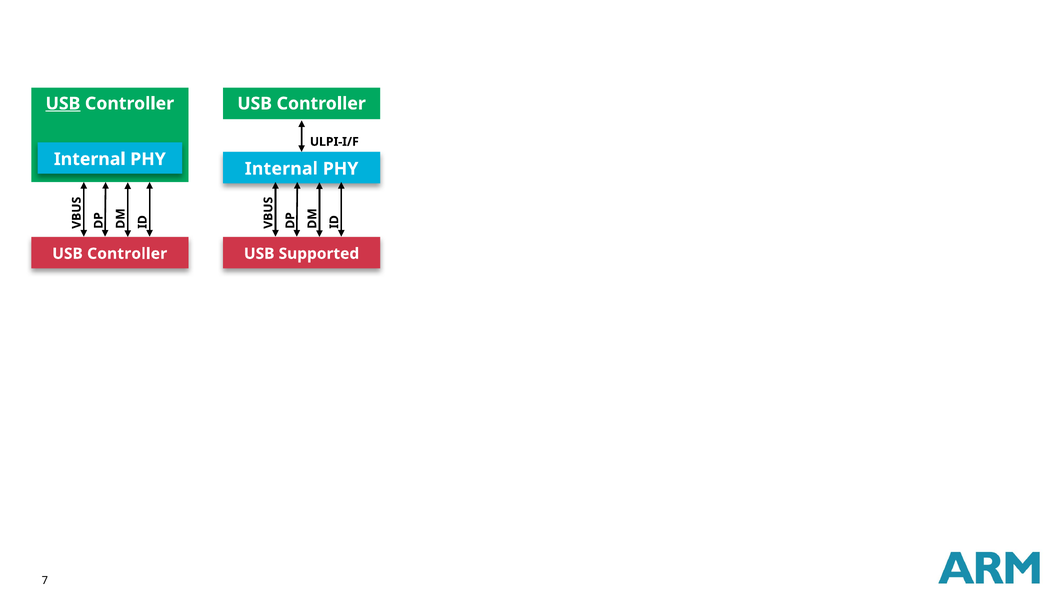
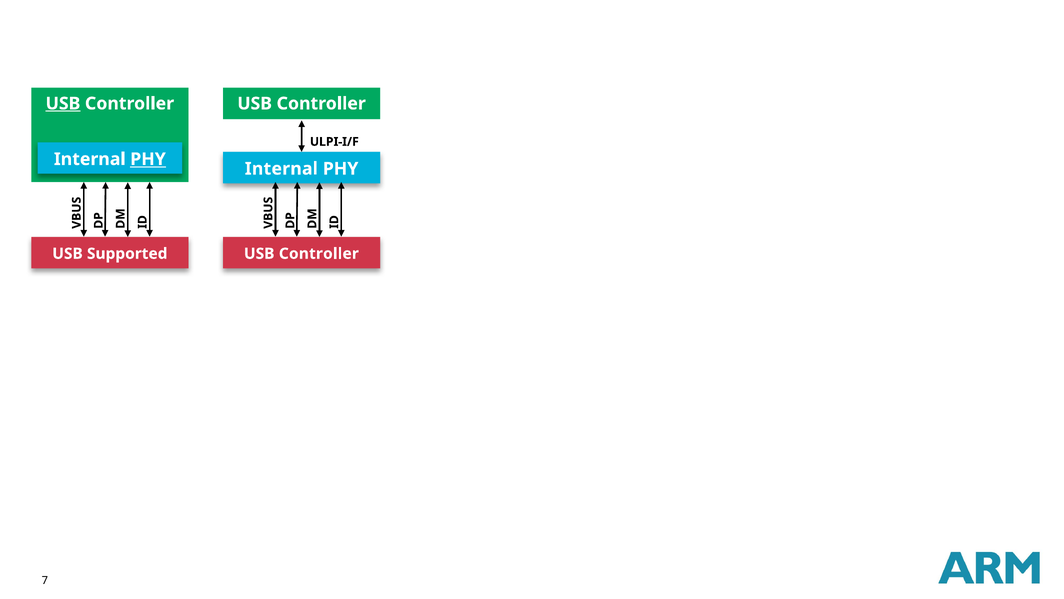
PHY underline: none -> present (148, 159)
Controller: Controller -> Supported (127, 254)
Supported: Supported -> Controller (319, 254)
